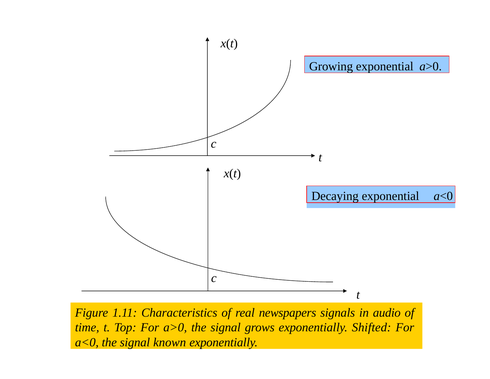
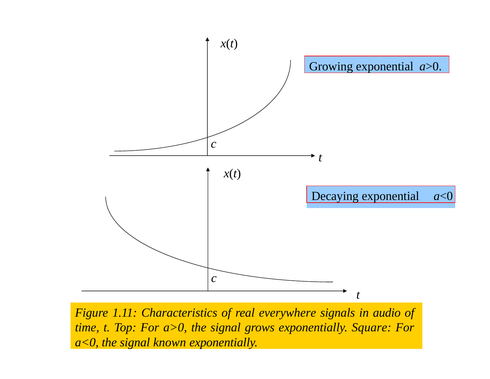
newspapers: newspapers -> everywhere (288, 312)
Shifted: Shifted -> Square (372, 327)
